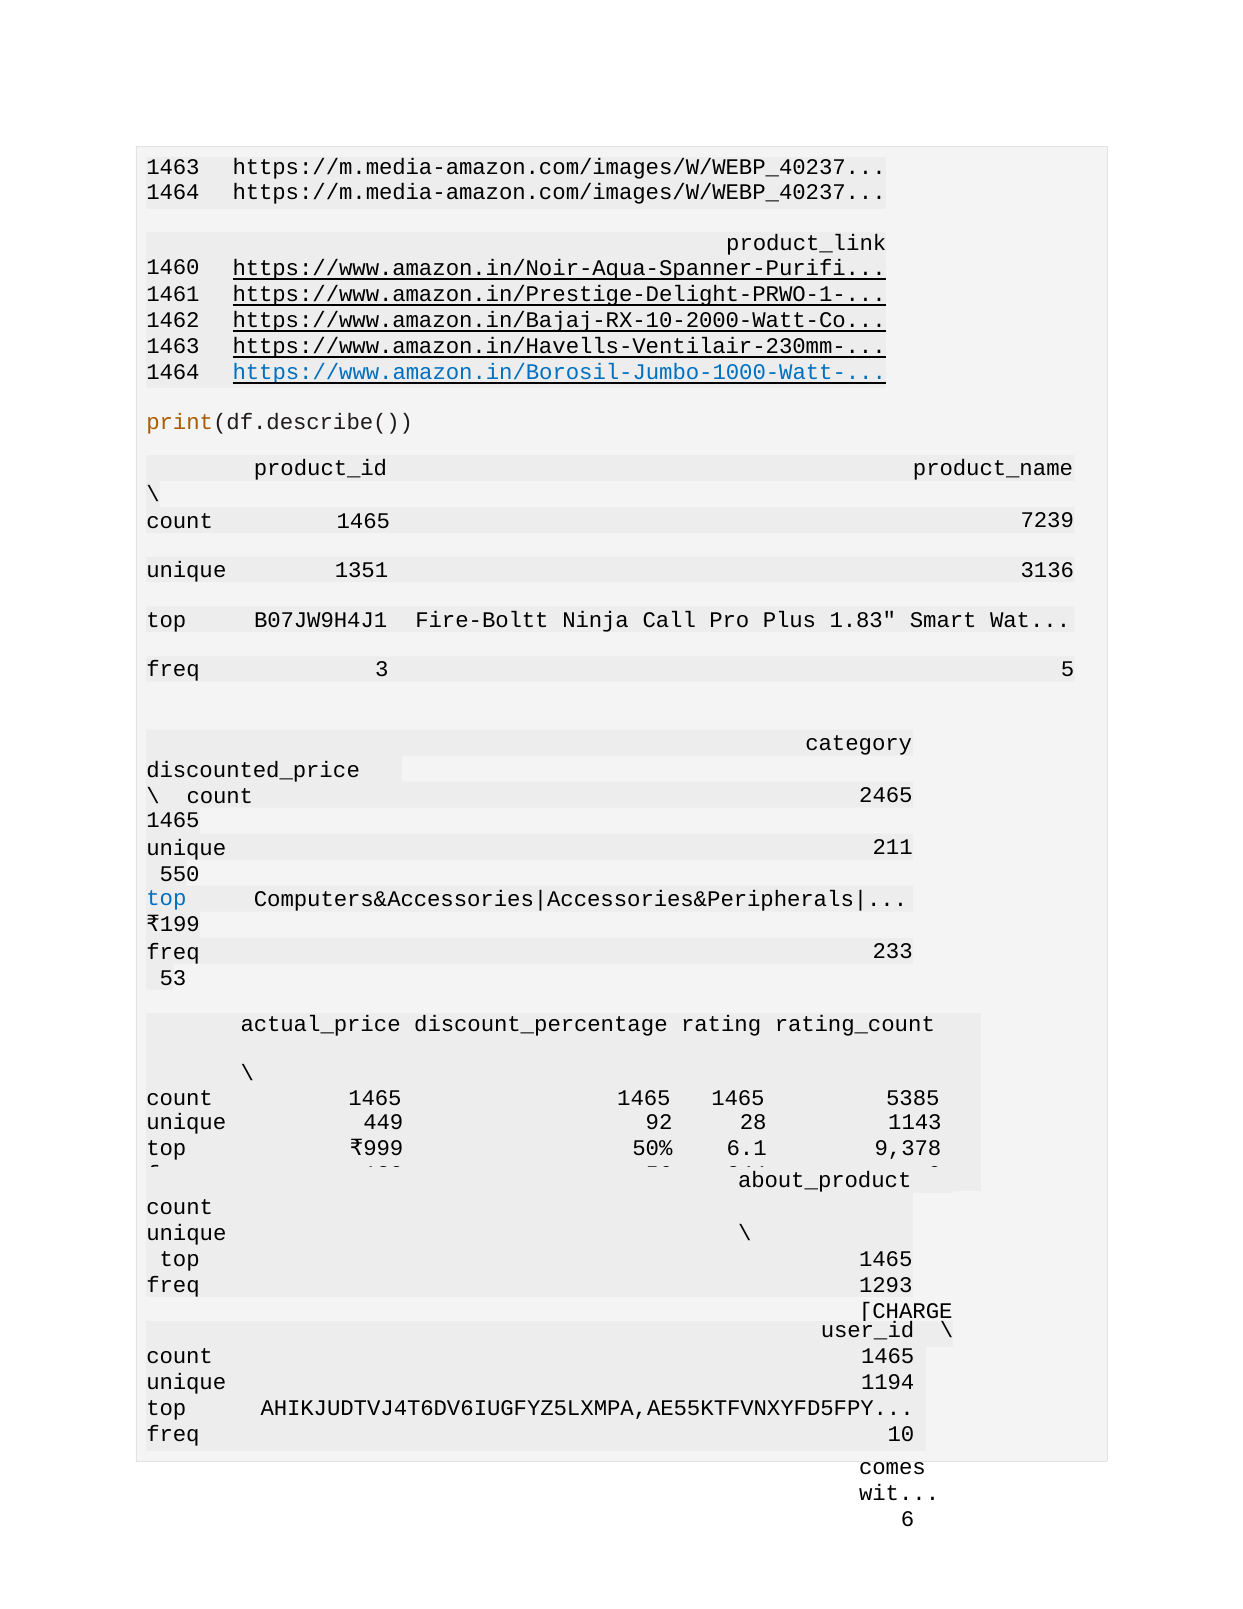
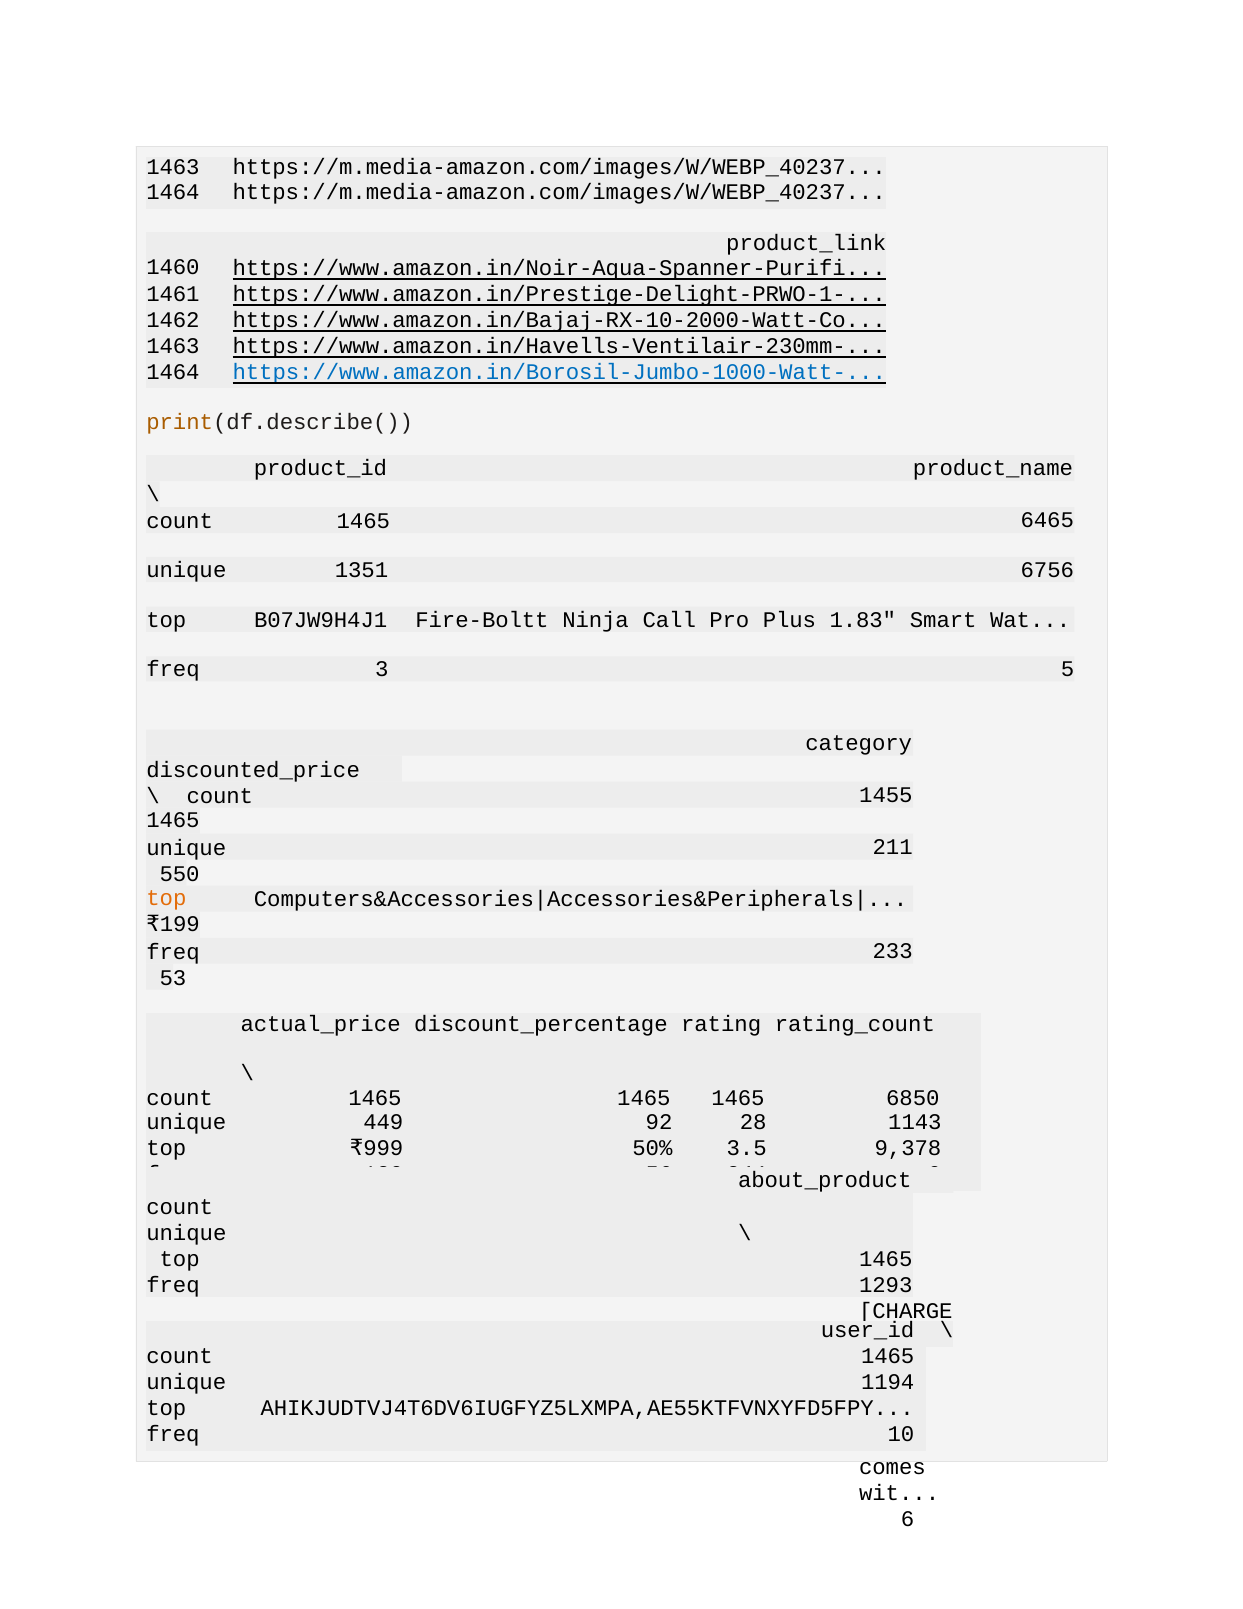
7239: 7239 -> 6465 (1047, 520)
3136: 3136 -> 6756 (1047, 570)
2465: 2465 -> 1455 (886, 795)
top colour: blue -> orange (166, 898)
5385: 5385 -> 6850 (913, 1098)
6.1: 6.1 -> 3.5 (747, 1148)
